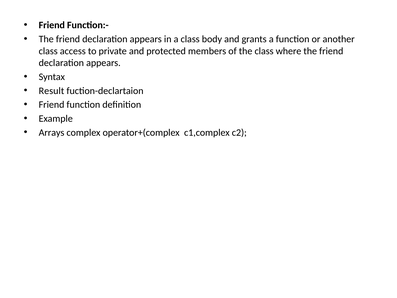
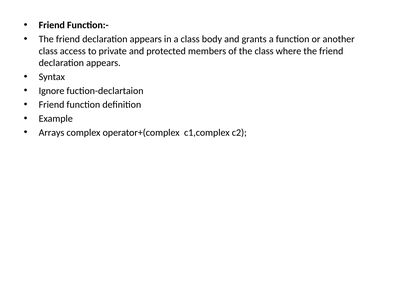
Result: Result -> Ignore (52, 91)
